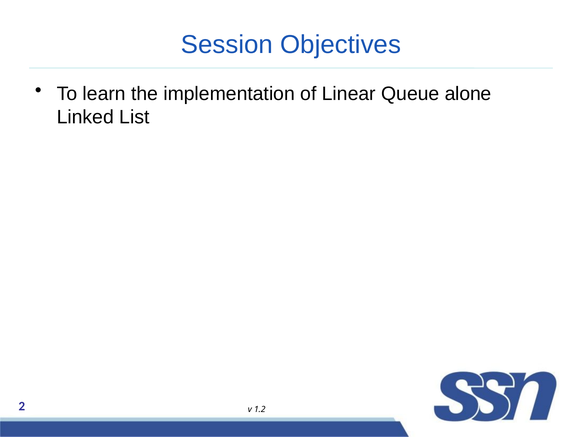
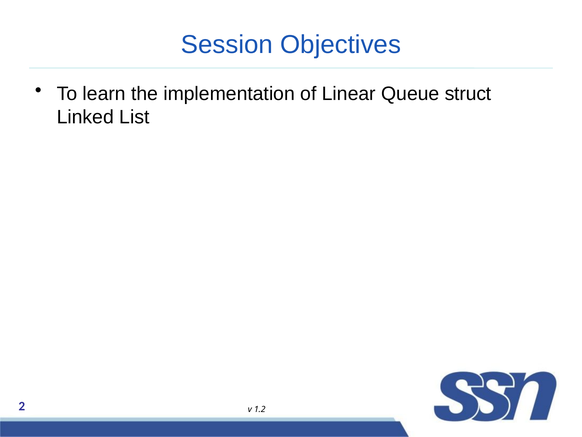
alone: alone -> struct (468, 94)
